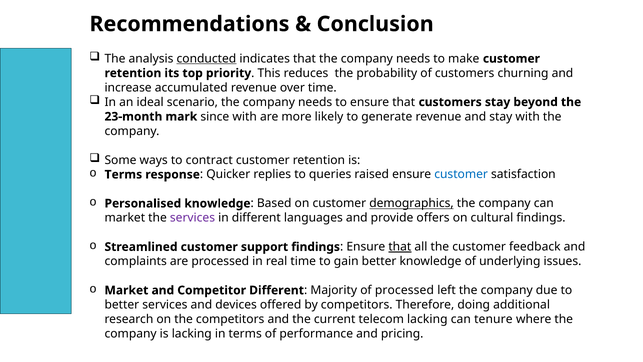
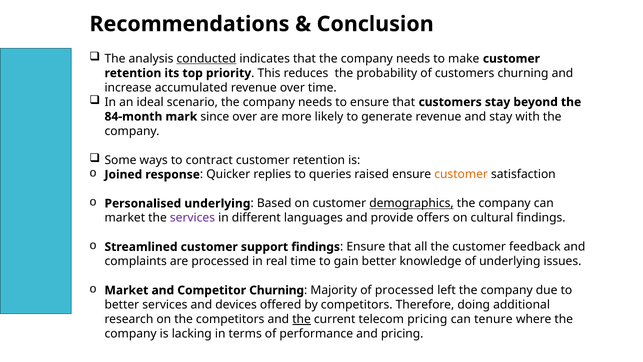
23-month: 23-month -> 84-month (133, 116)
since with: with -> over (245, 116)
Terms: Terms -> Joined (123, 174)
customer colour: blue -> orange (461, 174)
Personalised knowledge: knowledge -> underlying (217, 203)
that underline: present -> none (400, 247)
Competitor Different: Different -> Churning (277, 290)
the underline: none -> present (302, 319)
telecom lacking: lacking -> pricing (427, 319)
